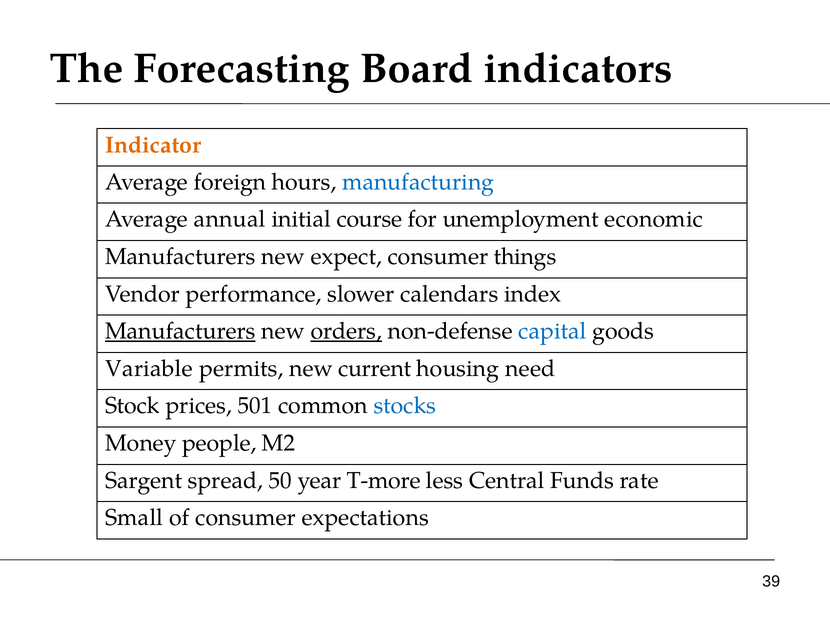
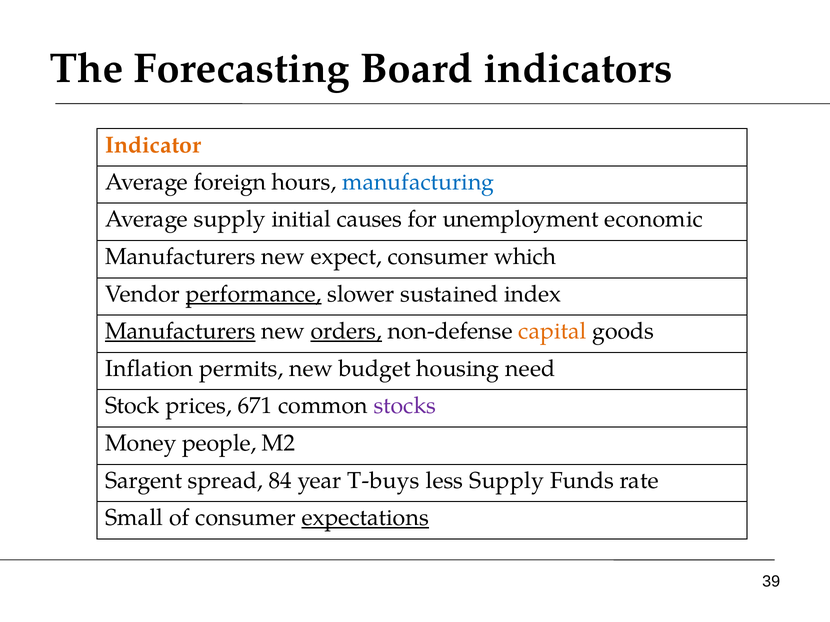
Average annual: annual -> supply (230, 220)
course: course -> causes (369, 220)
things: things -> which (525, 257)
performance underline: none -> present (254, 294)
calendars: calendars -> sustained (449, 294)
capital colour: blue -> orange (552, 332)
Variable: Variable -> Inflation (149, 369)
current: current -> budget (375, 369)
501: 501 -> 671 (255, 406)
stocks colour: blue -> purple (405, 406)
50: 50 -> 84 (280, 481)
T-more: T-more -> T-buys (384, 481)
less Central: Central -> Supply (507, 481)
expectations underline: none -> present (365, 518)
